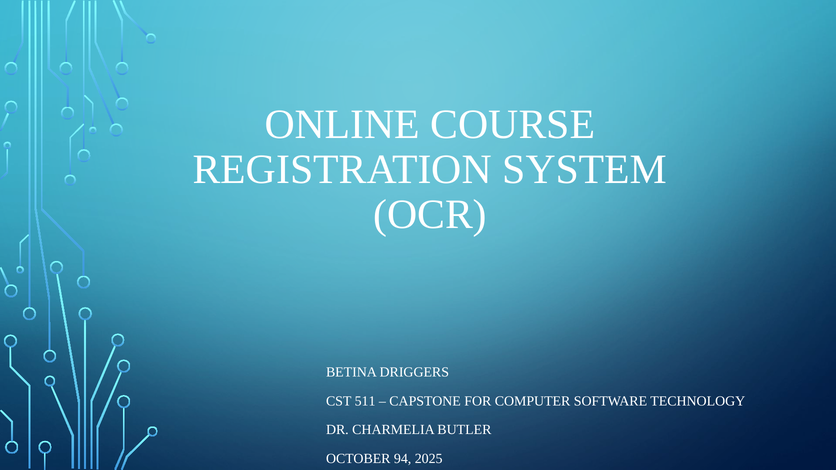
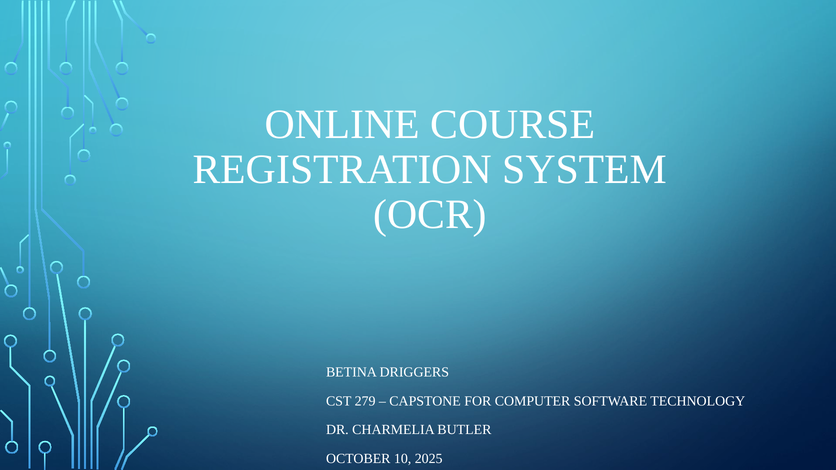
511: 511 -> 279 (365, 401)
94: 94 -> 10 (403, 459)
